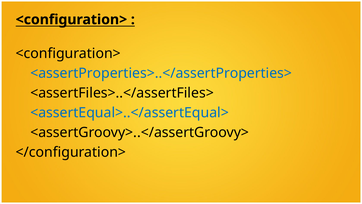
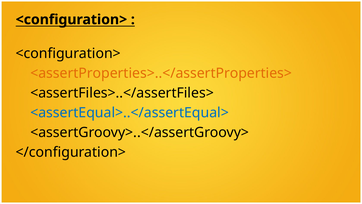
<assertProperties>..</assertProperties> colour: blue -> orange (161, 73)
